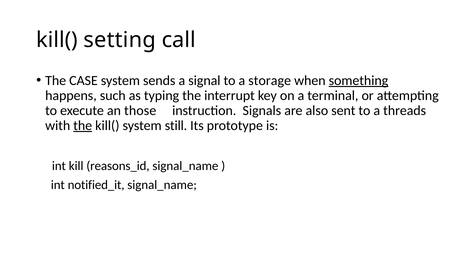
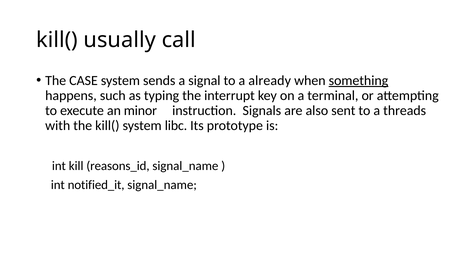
setting: setting -> usually (120, 40)
storage: storage -> already (270, 80)
those: those -> minor (140, 110)
the underline: present -> none (83, 125)
still: still -> libc (176, 125)
